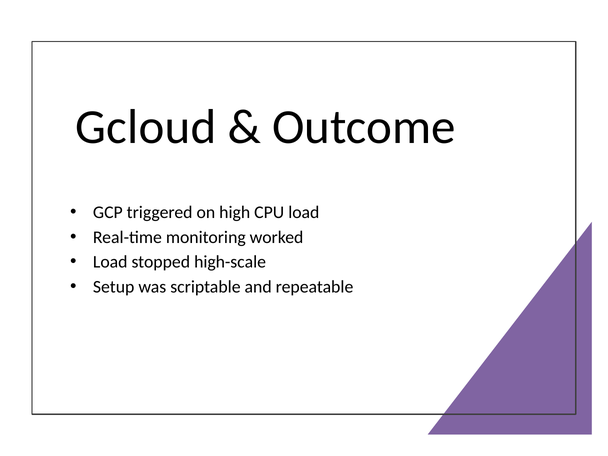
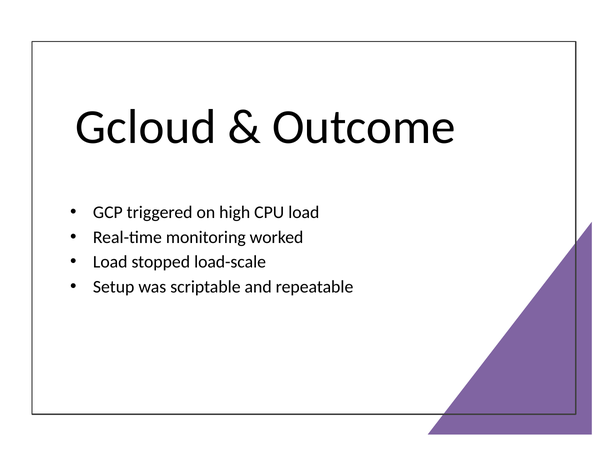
high-scale: high-scale -> load-scale (230, 262)
